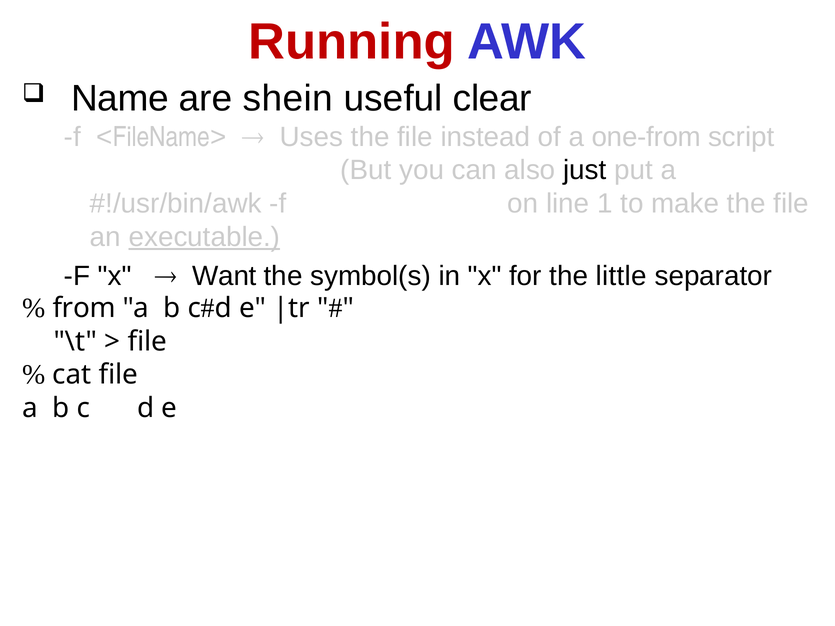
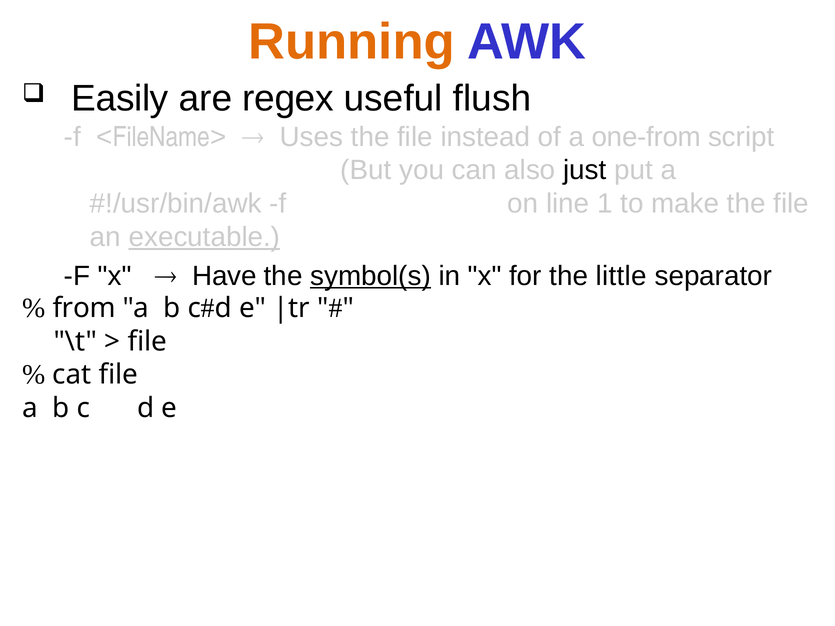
Running colour: red -> orange (352, 42)
Name: Name -> Easily (120, 99)
shein: shein -> regex (288, 99)
clear: clear -> flush (492, 99)
Want: Want -> Have (225, 276)
symbol(s underline: none -> present (370, 276)
